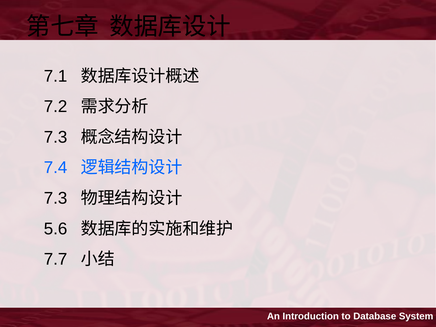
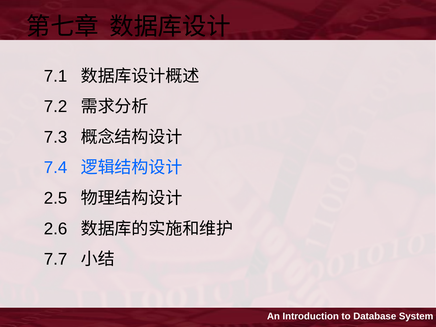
7.3: 7.3 -> 2.5 (56, 198)
5.6: 5.6 -> 2.6 (56, 229)
